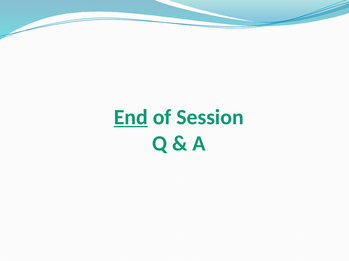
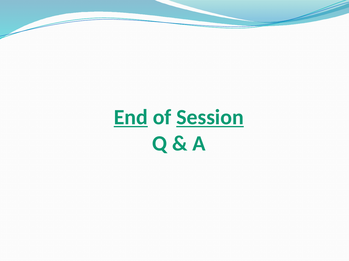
Session underline: none -> present (210, 118)
